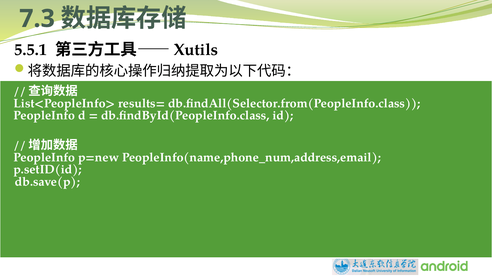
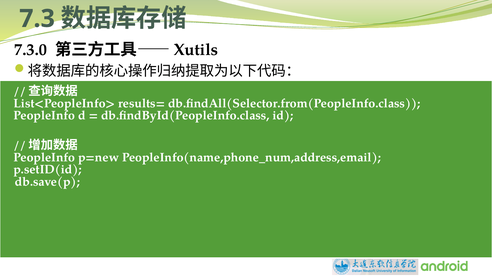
5.5.1: 5.5.1 -> 7.3.0 (31, 50)
